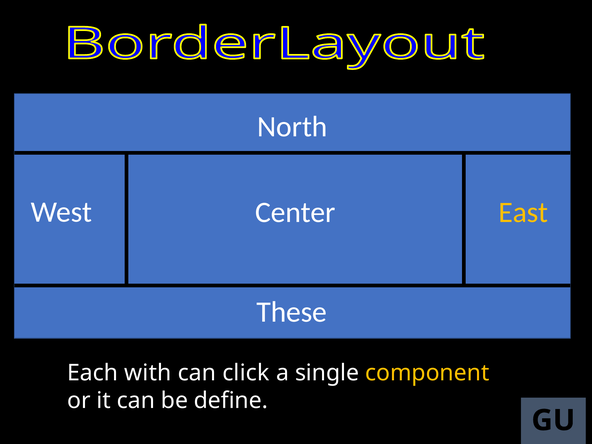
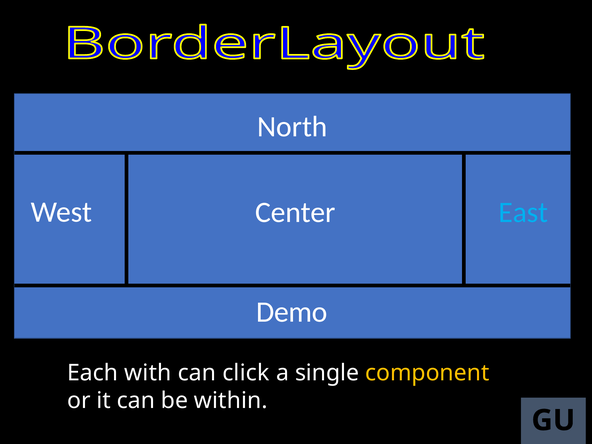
East colour: yellow -> light blue (523, 212)
These: These -> Demo (292, 312)
define: define -> within (231, 401)
